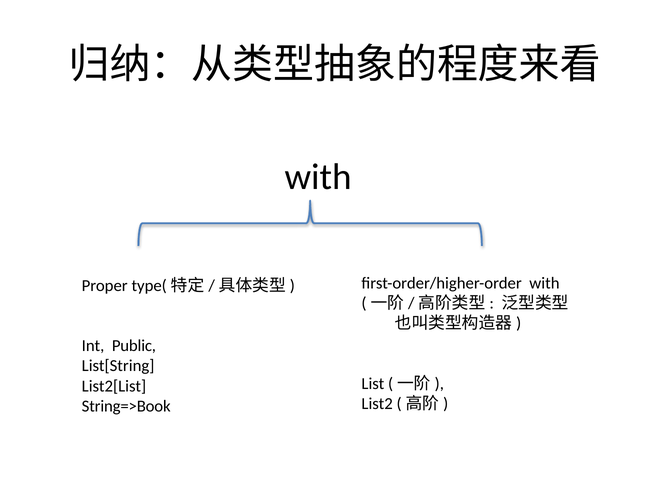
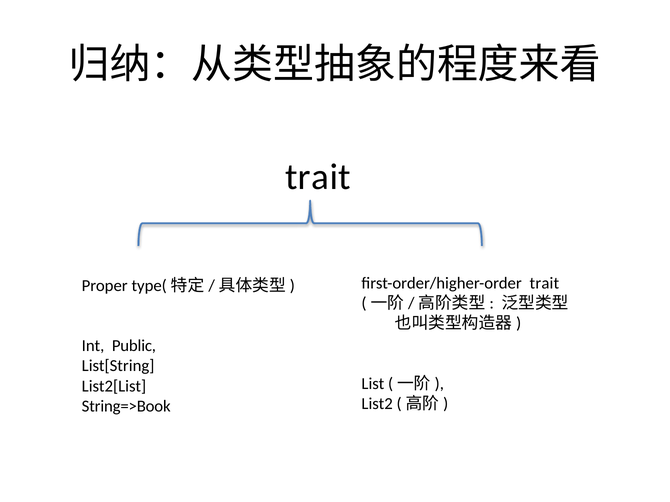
with: with -> trait (318, 177)
first-order/higher-order with: with -> trait (544, 284)
